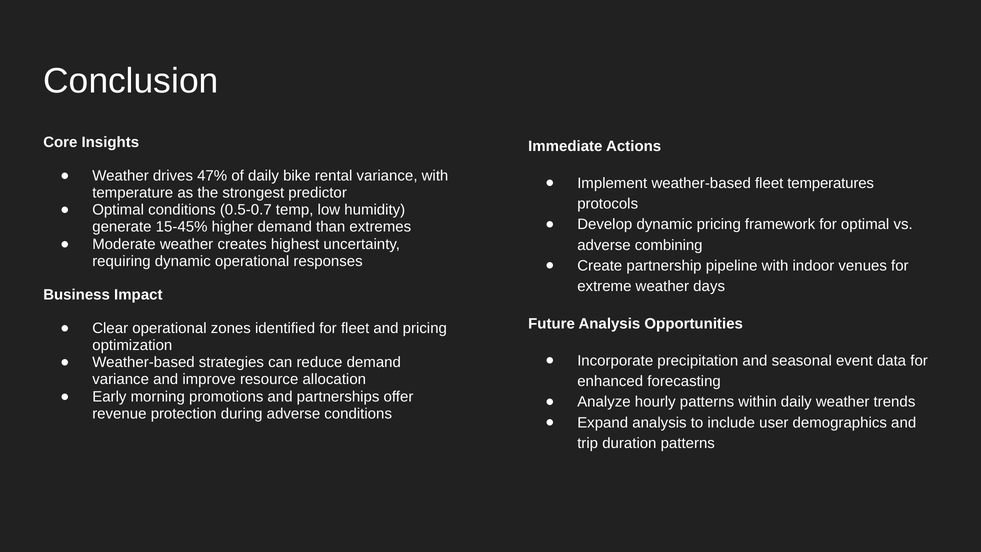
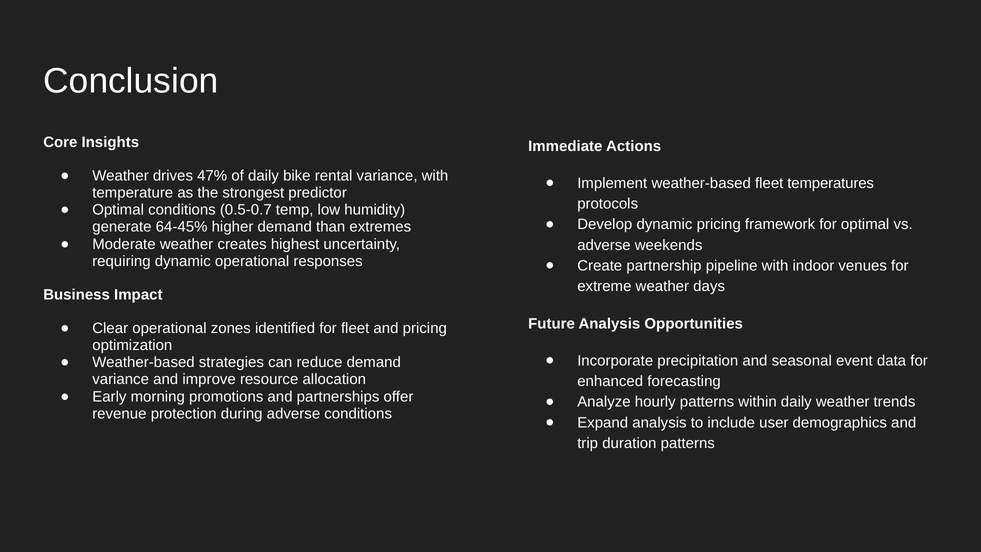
15-45%: 15-45% -> 64-45% (182, 227)
combining: combining -> weekends (669, 245)
